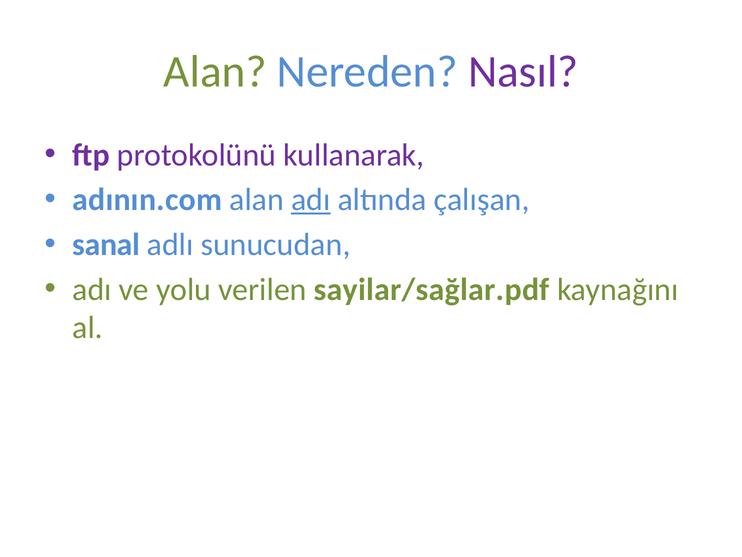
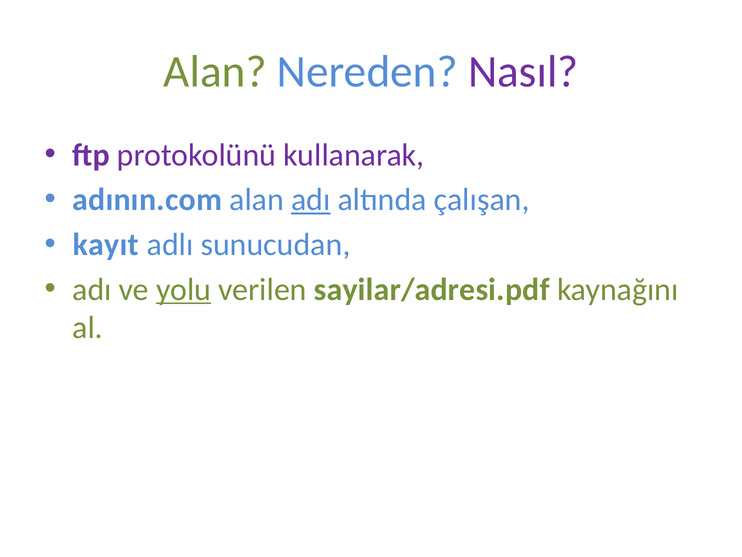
sanal: sanal -> kayıt (106, 244)
yolu underline: none -> present (184, 289)
sayilar/sağlar.pdf: sayilar/sağlar.pdf -> sayilar/adresi.pdf (432, 289)
